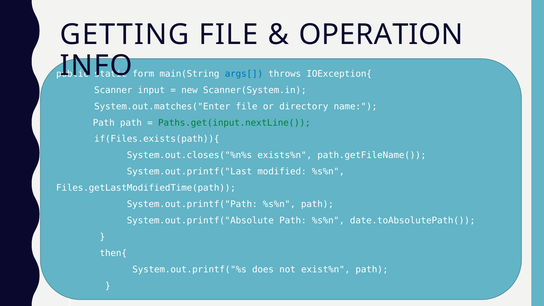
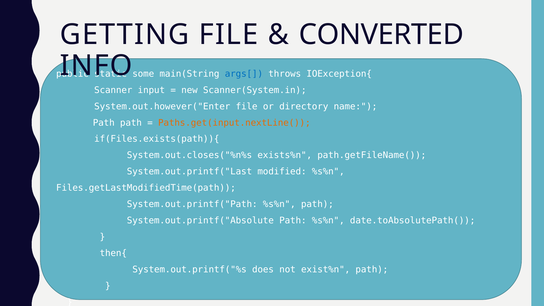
OPERATION: OPERATION -> CONVERTED (381, 35)
form: form -> some (143, 74)
System.out.matches("Enter: System.out.matches("Enter -> System.out.however("Enter (162, 106)
Paths.get(input.nextLine( colour: green -> orange (234, 123)
